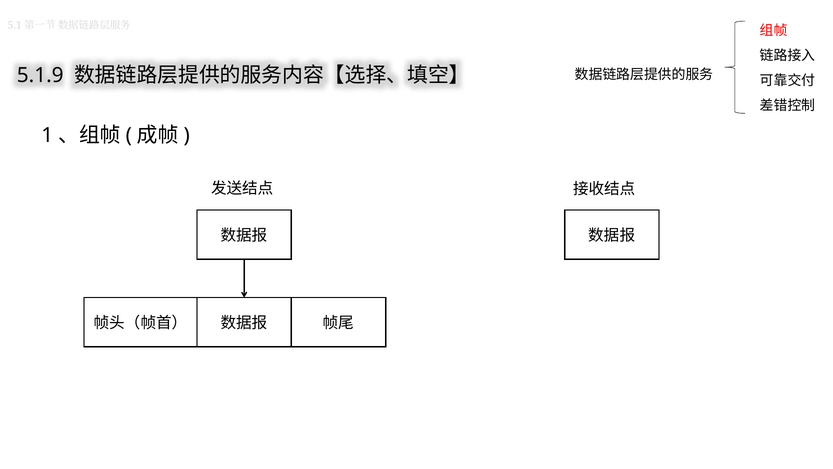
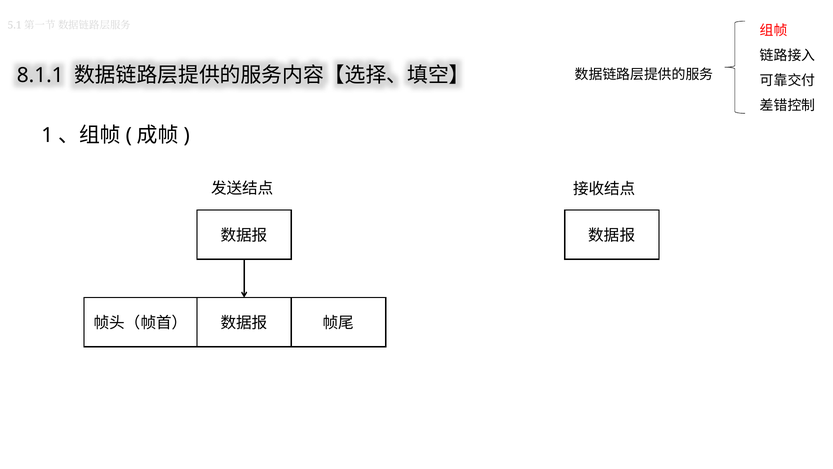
5.1.9: 5.1.9 -> 8.1.1 (40, 75)
